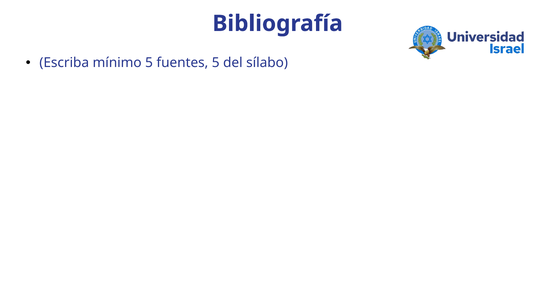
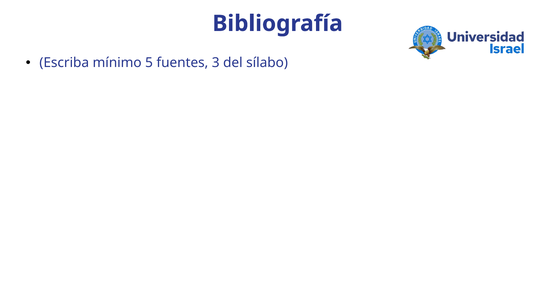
fuentes 5: 5 -> 3 (216, 63)
